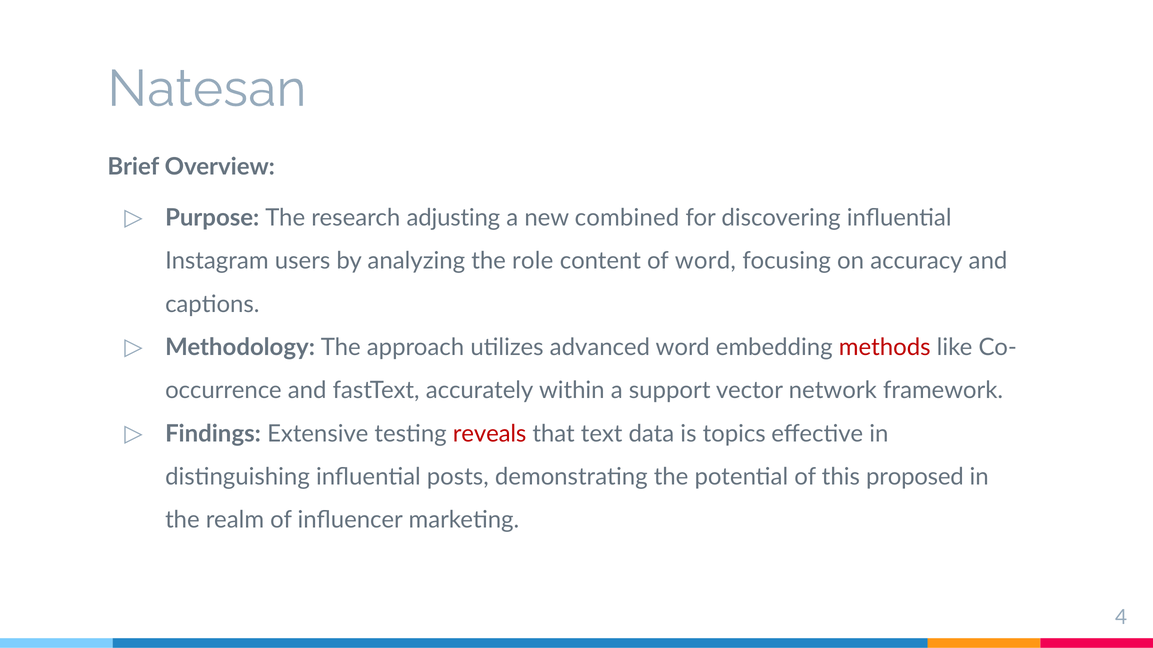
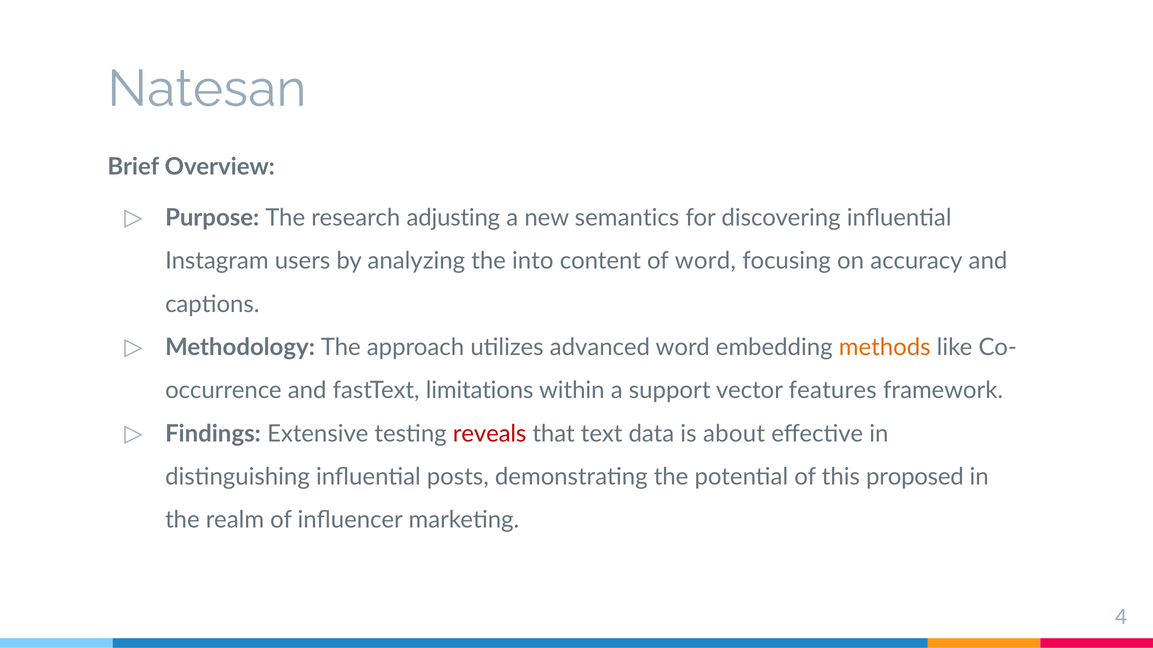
combined: combined -> semantics (627, 218)
role: role -> into (533, 261)
methods colour: red -> orange (885, 348)
accurately: accurately -> limitations (480, 391)
network: network -> features (833, 391)
topics: topics -> about (734, 434)
